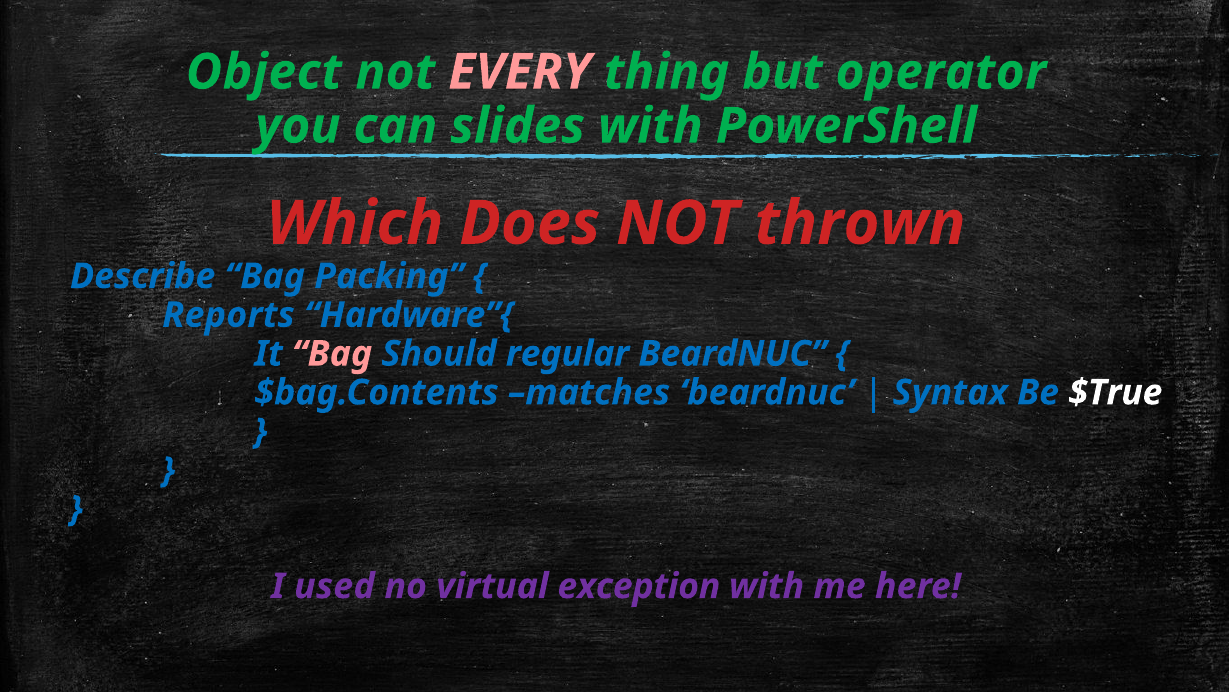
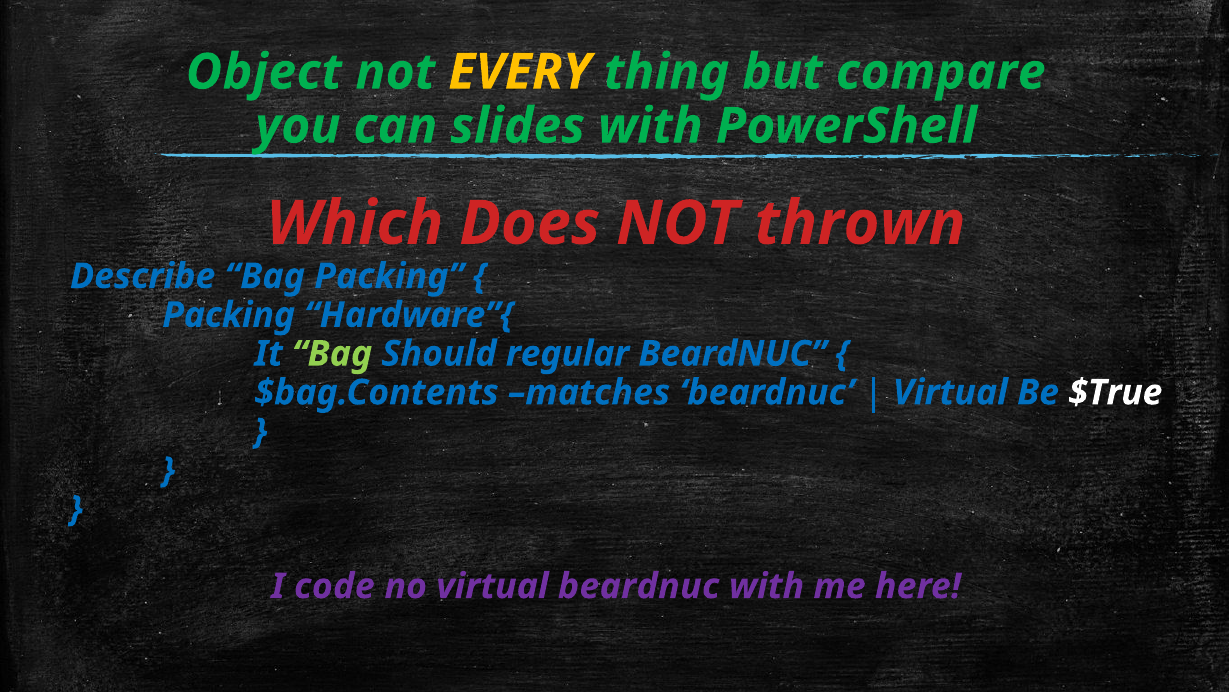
EVERY colour: pink -> yellow (520, 72)
operator: operator -> compare (941, 72)
Reports: Reports -> Packing (229, 315)
Bag colour: pink -> light green (332, 354)
Syntax: Syntax -> Virtual (950, 392)
used: used -> code (334, 586)
virtual exception: exception -> beardnuc (639, 586)
